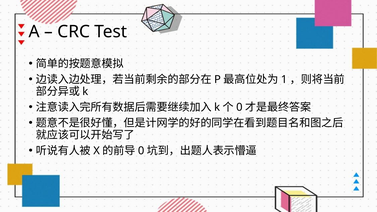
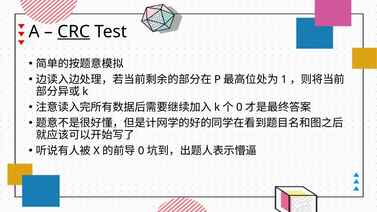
CRC underline: none -> present (74, 32)
